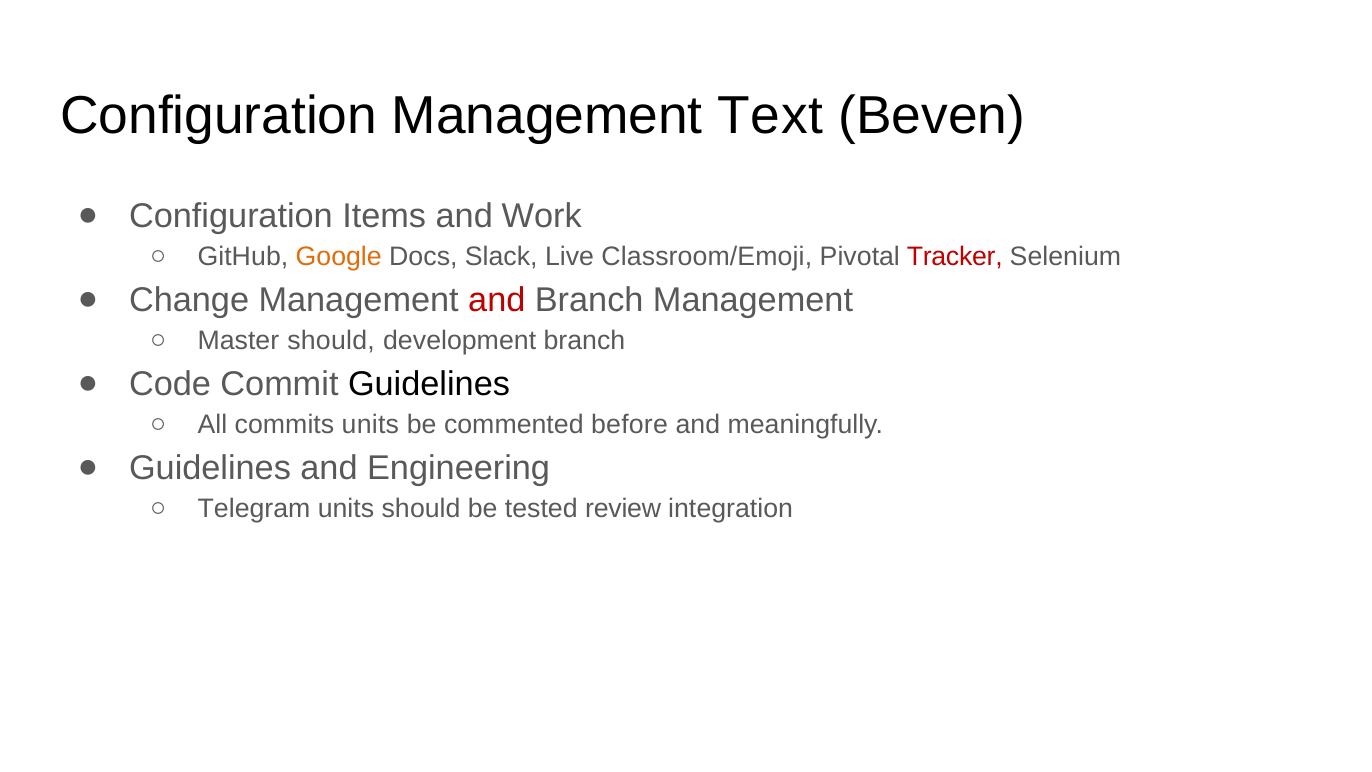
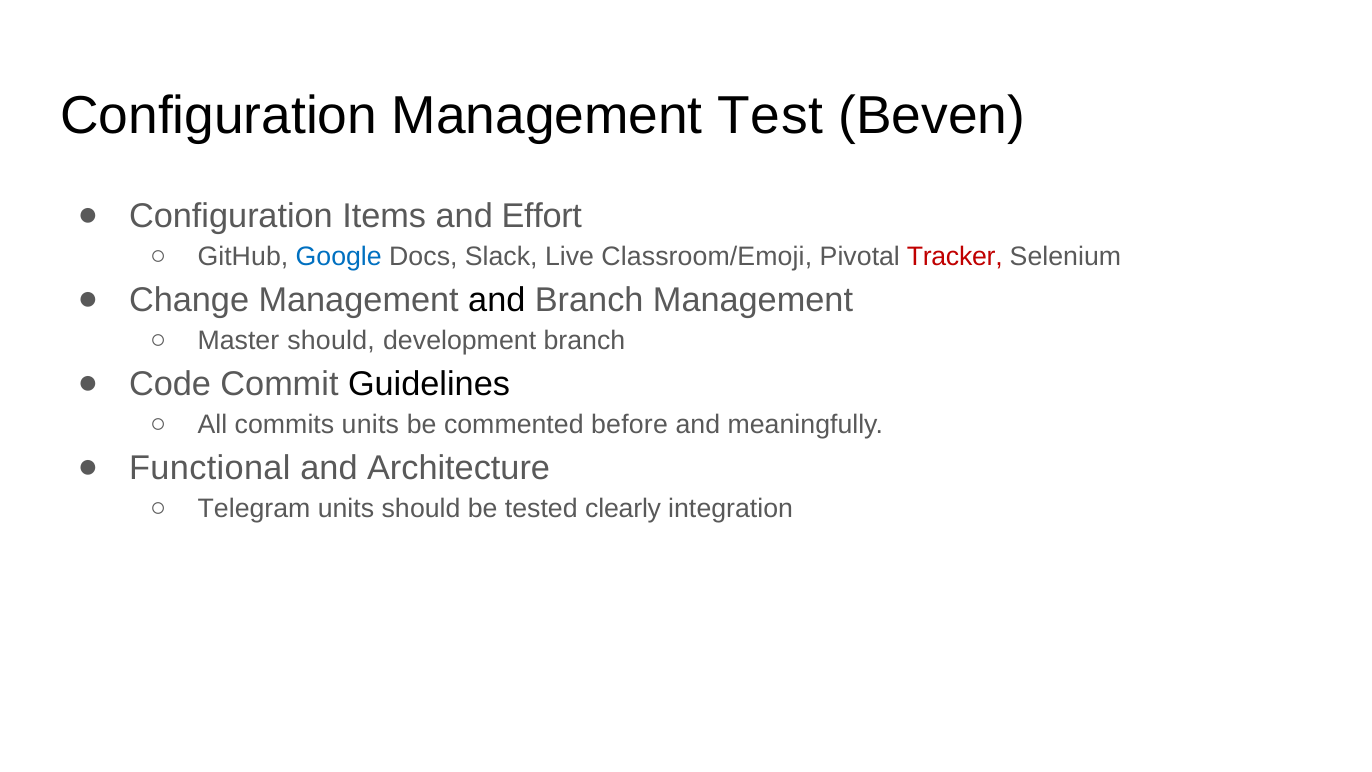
Text: Text -> Test (770, 116)
Work: Work -> Effort (542, 216)
Google colour: orange -> blue (339, 257)
and colour: red -> black (497, 300)
Guidelines: Guidelines -> Functional (210, 468)
Engineering: Engineering -> Architecture (459, 468)
review: review -> clearly (623, 509)
